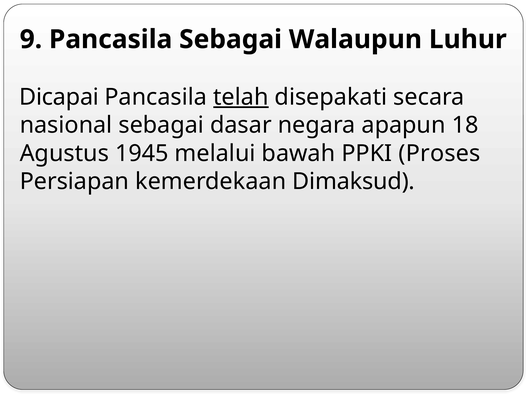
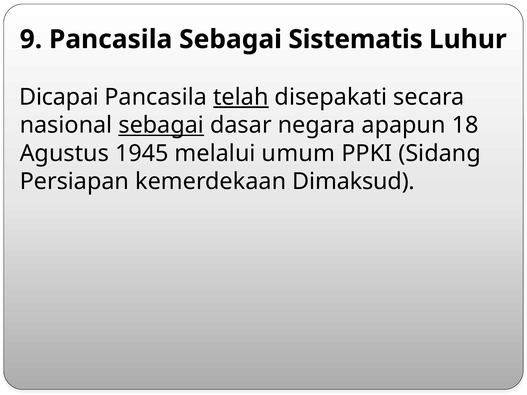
Walaupun: Walaupun -> Sistematis (356, 39)
sebagai underline: none -> present (161, 125)
bawah: bawah -> umum (298, 153)
Proses: Proses -> Sidang (440, 153)
